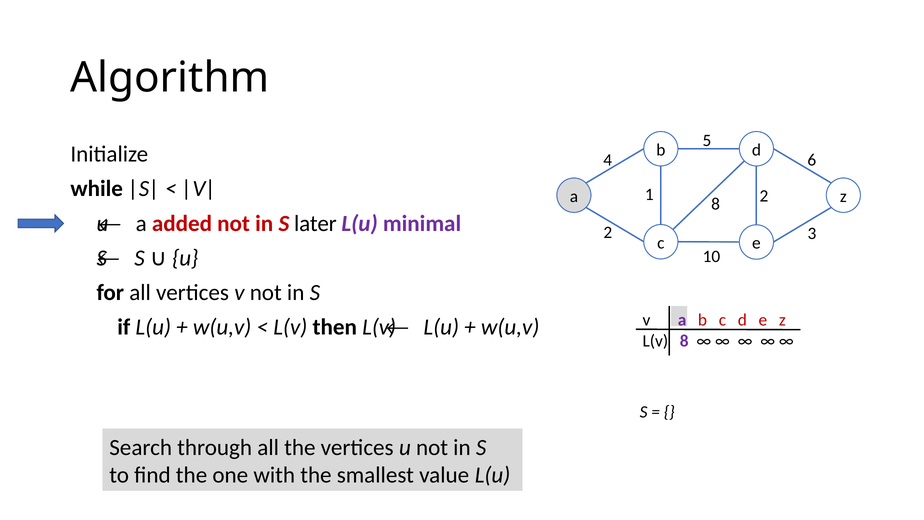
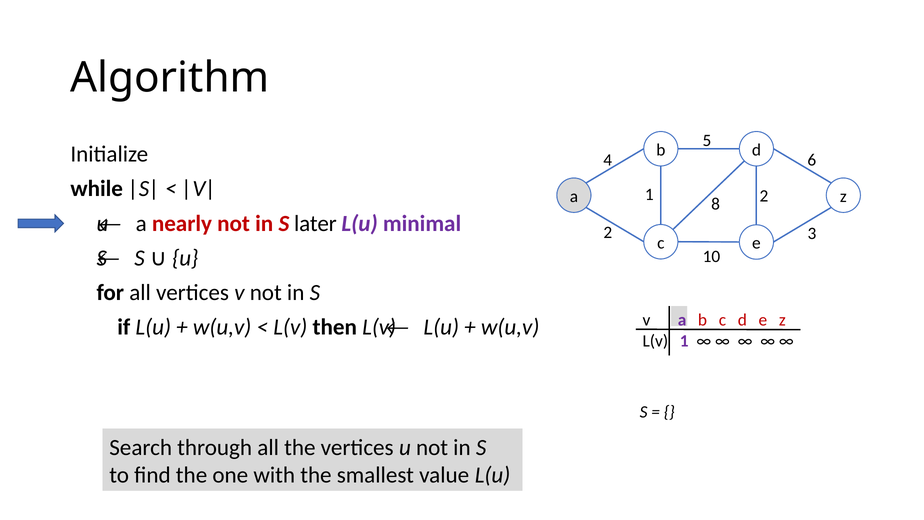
added: added -> nearly (182, 223)
L(v 8: 8 -> 1 (684, 341)
